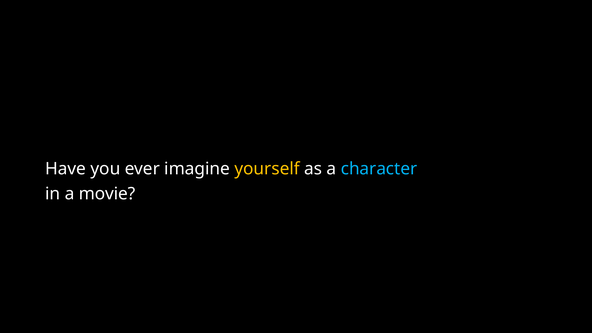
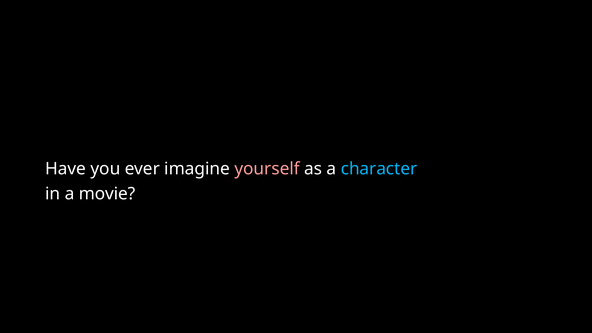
yourself colour: yellow -> pink (267, 169)
